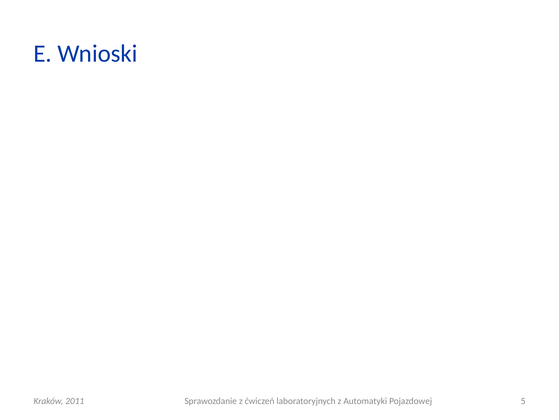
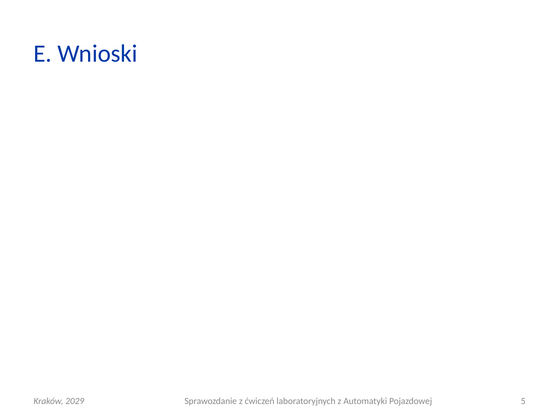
2011: 2011 -> 2029 (75, 400)
